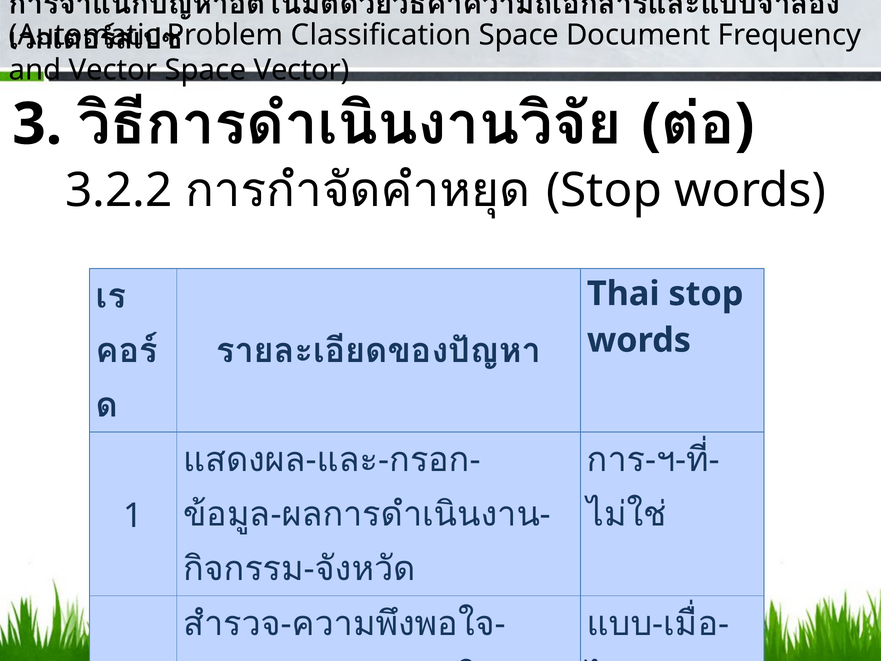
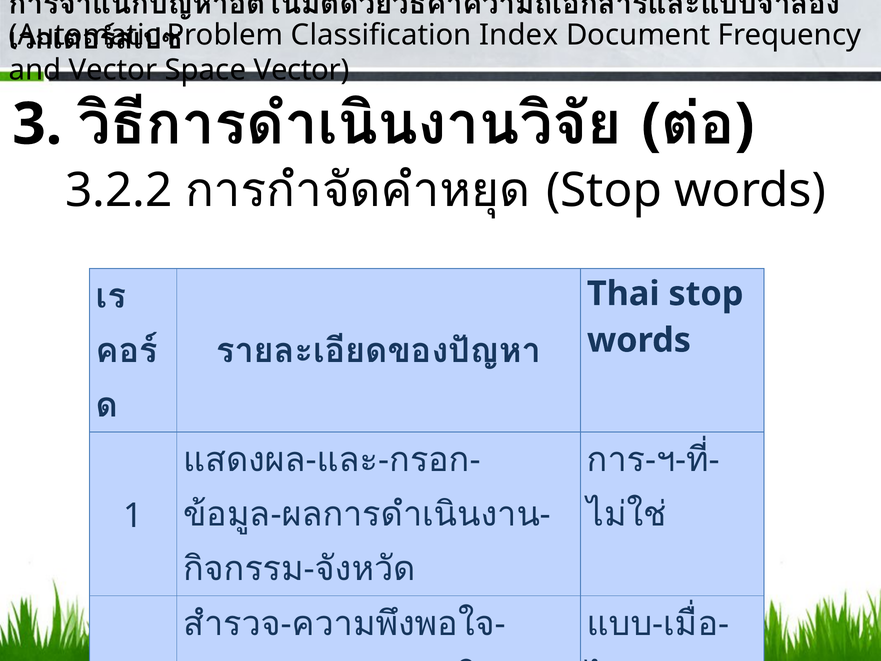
Classification Space: Space -> Index (519, 35)
